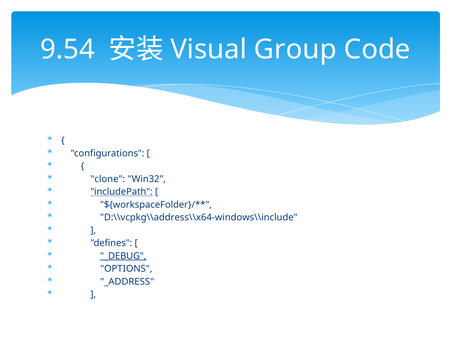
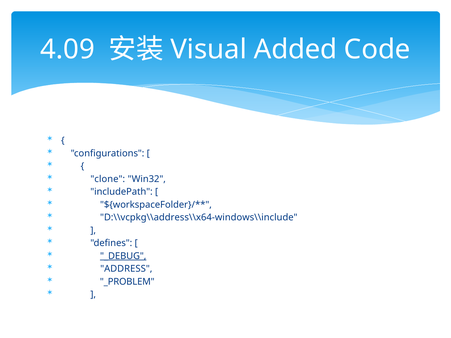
9.54: 9.54 -> 4.09 (68, 50)
Group: Group -> Added (295, 50)
includePath underline: present -> none (121, 192)
OPTIONS: OPTIONS -> ADDRESS (126, 269)
_ADDRESS: _ADDRESS -> _PROBLEM (127, 282)
